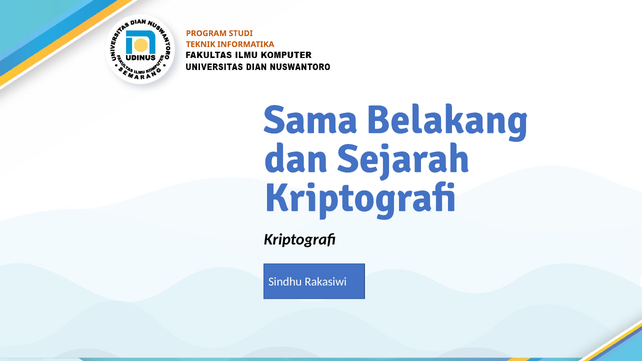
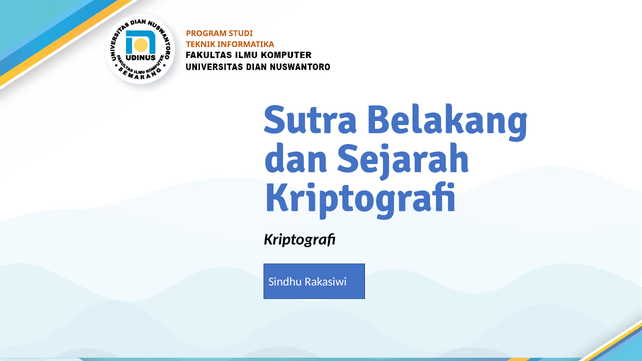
Sama: Sama -> Sutra (311, 120)
